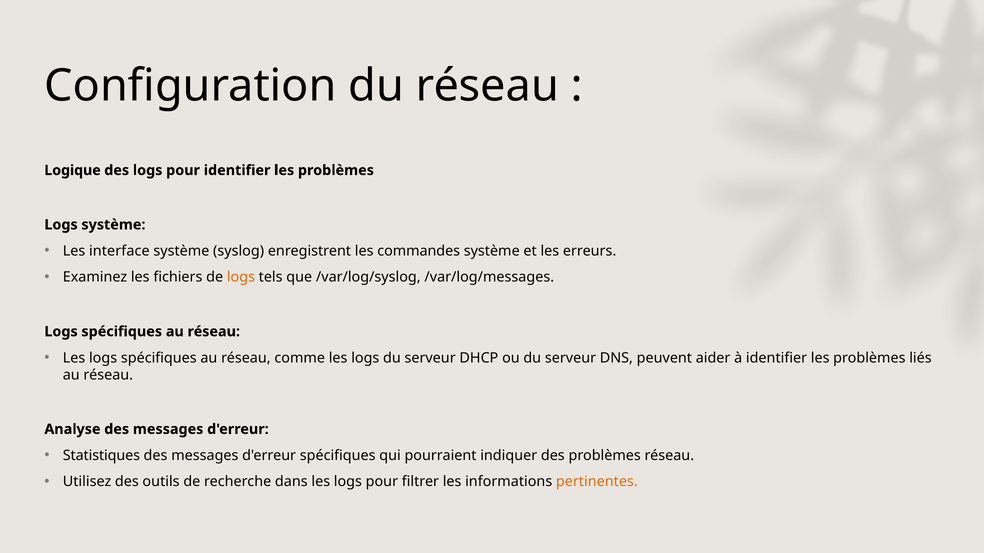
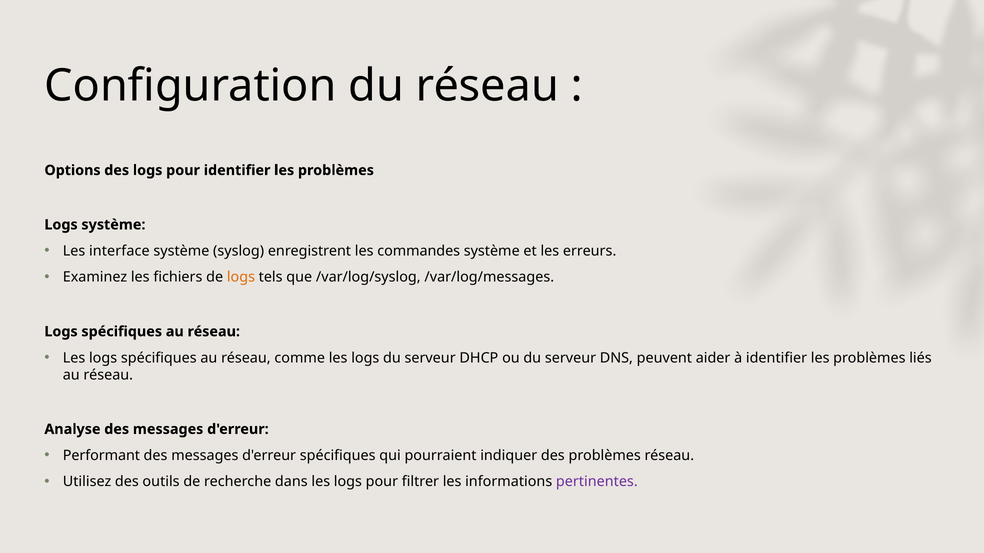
Logique: Logique -> Options (72, 170)
Statistiques: Statistiques -> Performant (101, 456)
pertinentes colour: orange -> purple (597, 482)
